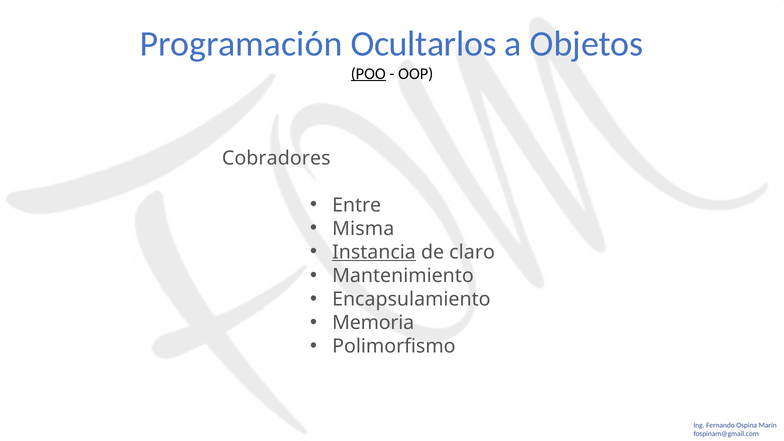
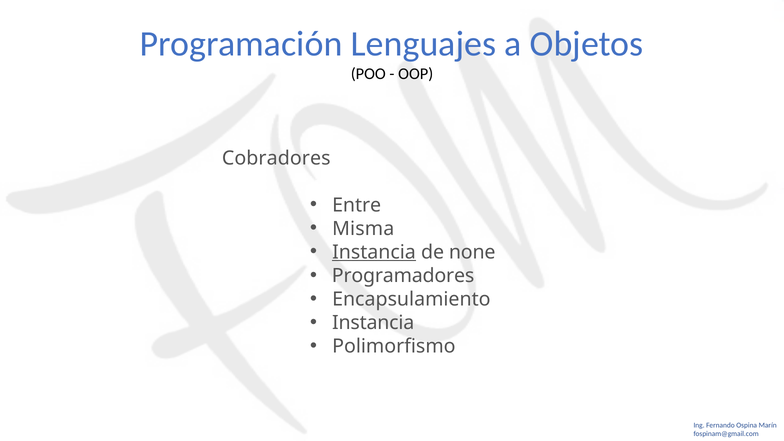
Ocultarlos: Ocultarlos -> Lenguajes (423, 44)
POO underline: present -> none (368, 74)
claro: claro -> none (472, 252)
Mantenimiento: Mantenimiento -> Programadores (403, 276)
Memoria: Memoria -> Instancia (373, 323)
